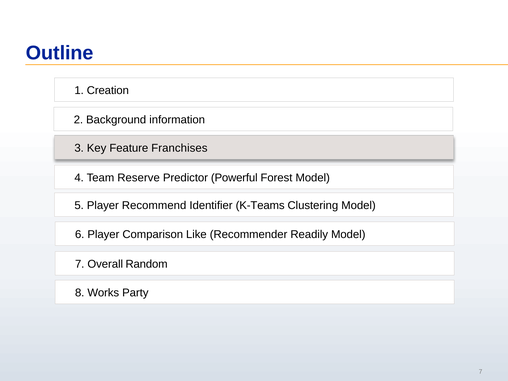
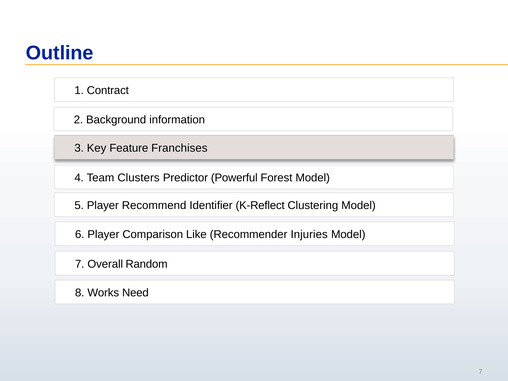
Creation: Creation -> Contract (108, 90)
Reserve: Reserve -> Clusters (139, 178)
K-Teams: K-Teams -> K-Reflect (260, 206)
Readily: Readily -> Injuries (309, 234)
Party: Party -> Need (135, 293)
